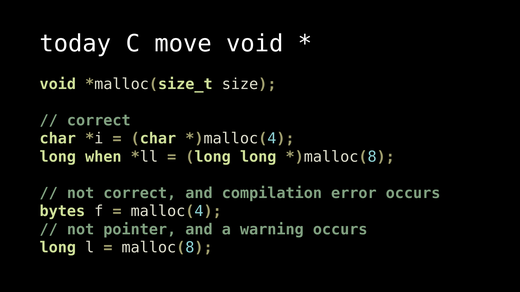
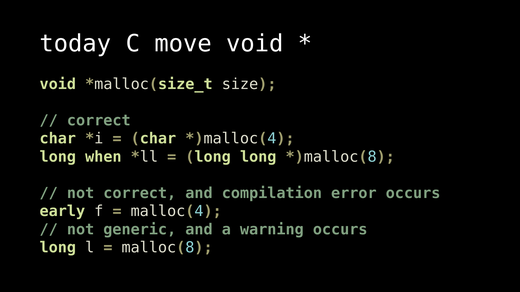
bytes: bytes -> early (62, 212)
pointer: pointer -> generic (140, 230)
